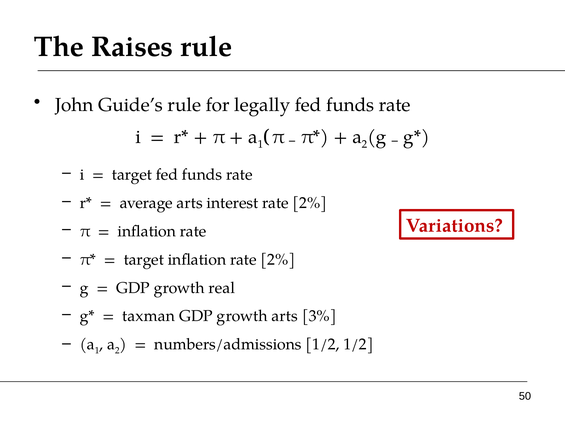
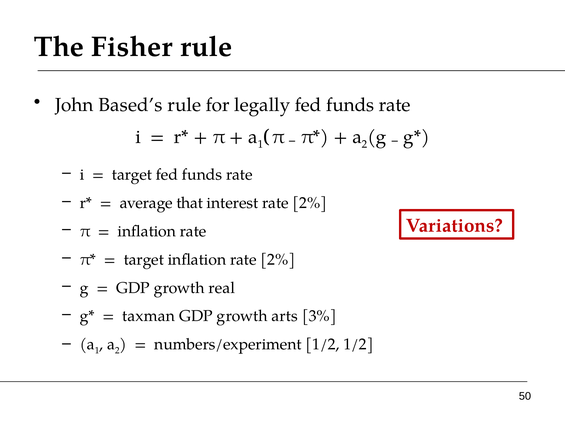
Raises: Raises -> Fisher (132, 47)
Guide’s: Guide’s -> Based’s (130, 105)
average arts: arts -> that (190, 203)
numbers/admissions: numbers/admissions -> numbers/experiment (228, 344)
